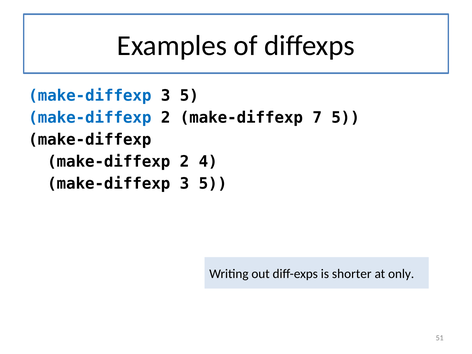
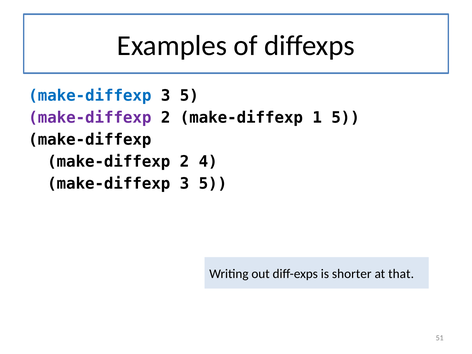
make-diffexp colour: blue -> purple (90, 118)
7: 7 -> 1 (317, 118)
only: only -> that (401, 274)
